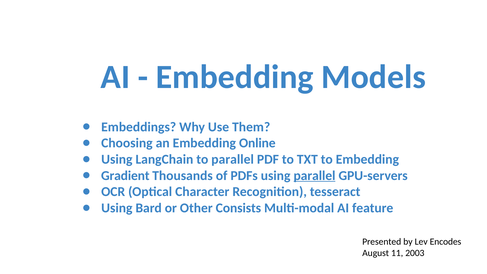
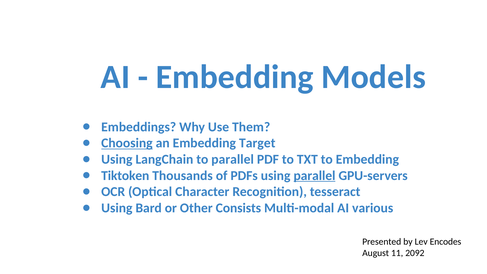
Choosing underline: none -> present (127, 143)
Online: Online -> Target (257, 143)
Gradient: Gradient -> Tiktoken (125, 176)
feature: feature -> various (373, 208)
2003: 2003 -> 2092 (415, 253)
